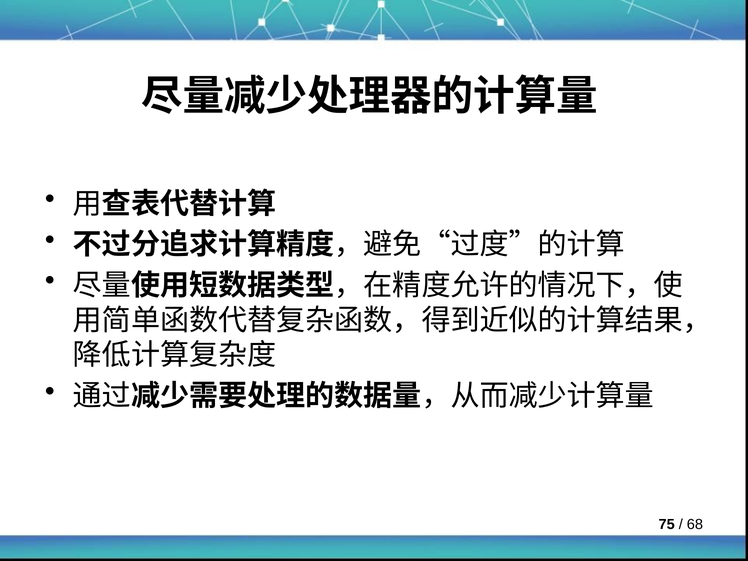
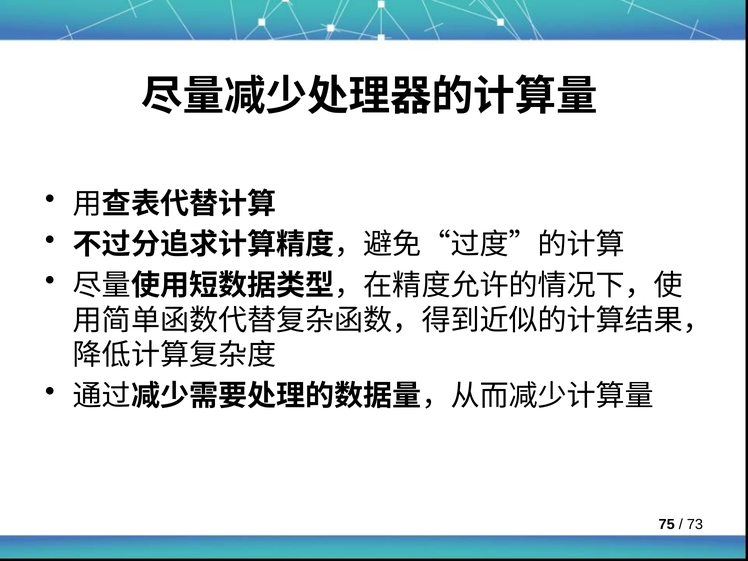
68: 68 -> 73 (695, 524)
